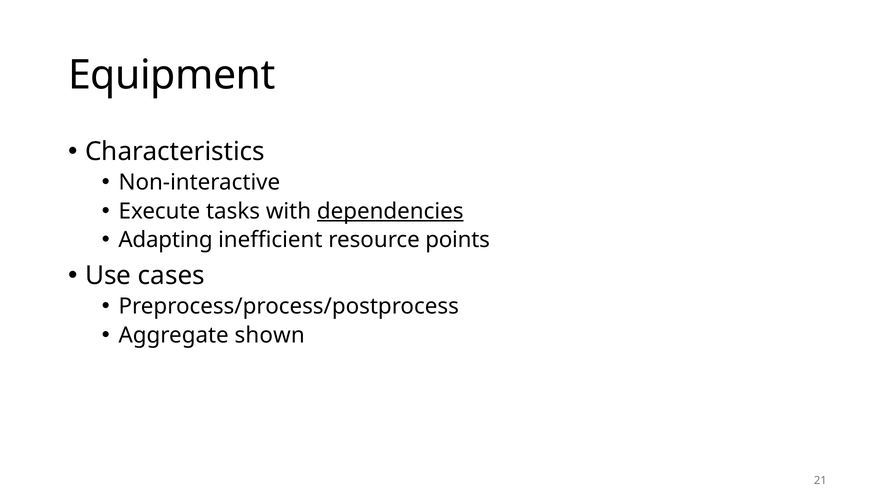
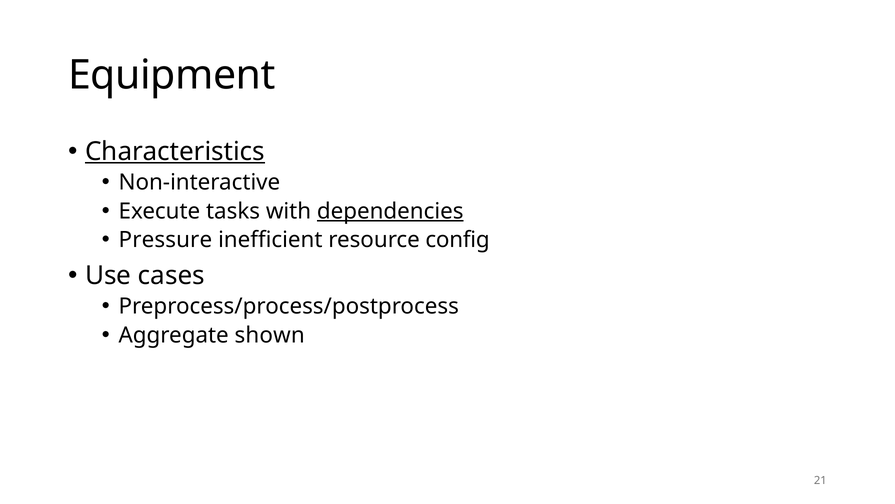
Characteristics underline: none -> present (175, 151)
Adapting: Adapting -> Pressure (165, 240)
points: points -> config (458, 240)
